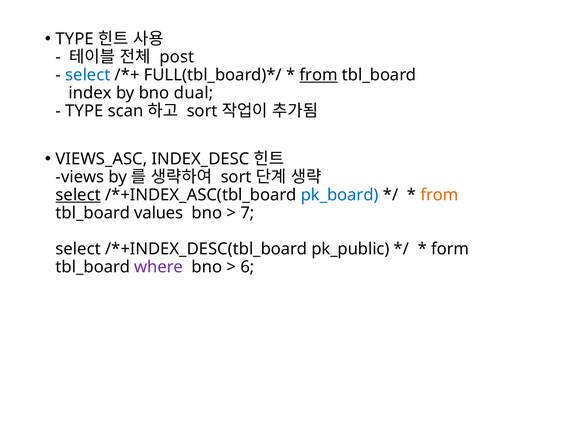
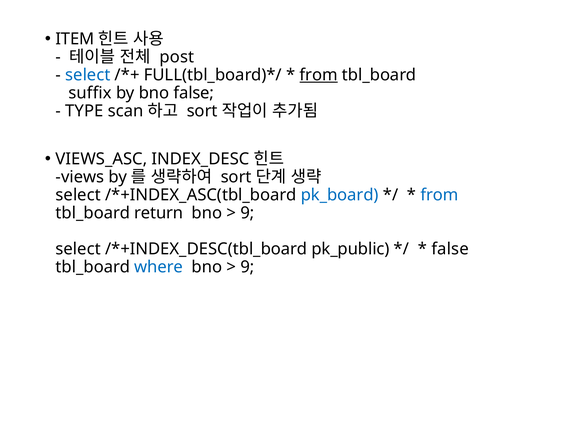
TYPE: TYPE -> ITEM (75, 39)
index: index -> suffix (90, 93)
bno dual: dual -> false (194, 93)
select underline: present -> none (78, 195)
from colour: orange -> blue (439, 195)
values: values -> return (159, 213)
7: 7 -> 9 (247, 213)
form: form -> false (450, 249)
where colour: purple -> blue (159, 267)
6: 6 -> 9 (247, 267)
